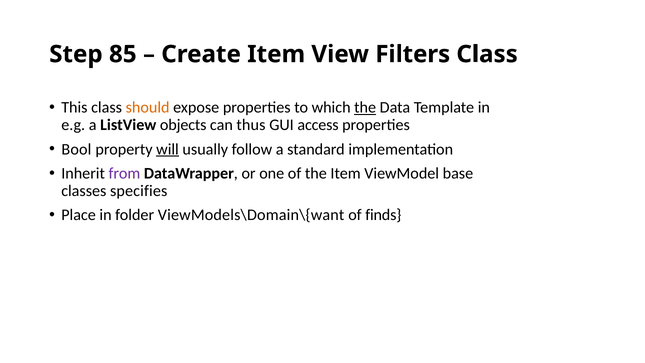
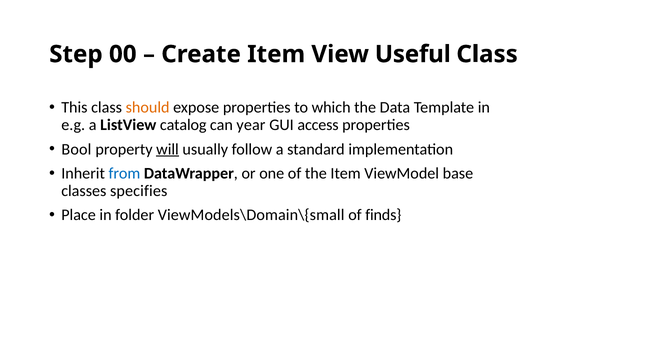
85: 85 -> 00 (123, 54)
Filters: Filters -> Useful (413, 54)
the underline: present -> none (365, 108)
objects: objects -> catalog (183, 125)
thus: thus -> year (251, 125)
from colour: purple -> blue (124, 173)
ViewModels\Domain\{want: ViewModels\Domain\{want -> ViewModels\Domain\{small (251, 215)
